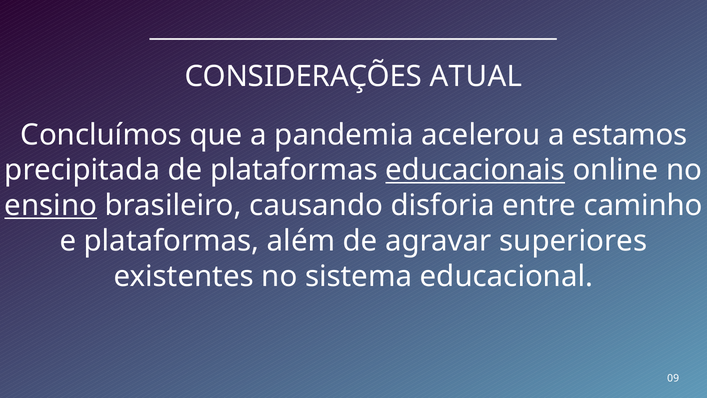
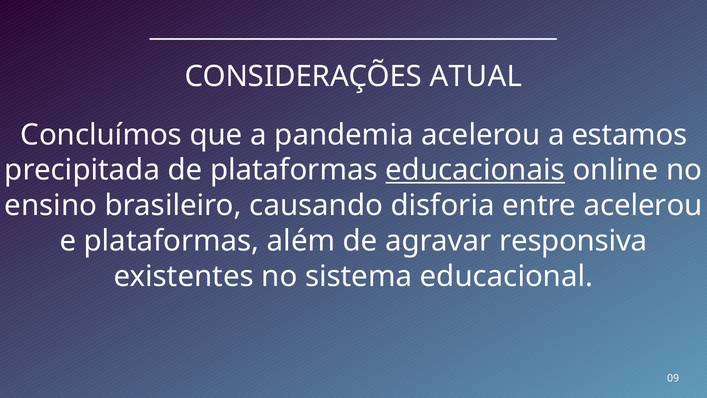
ensino underline: present -> none (51, 205)
entre caminho: caminho -> acelerou (643, 205)
superiores: superiores -> responsiva (573, 241)
